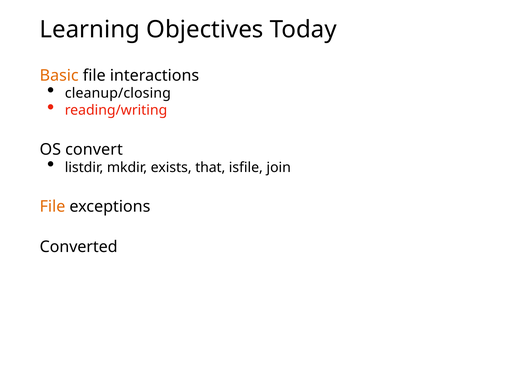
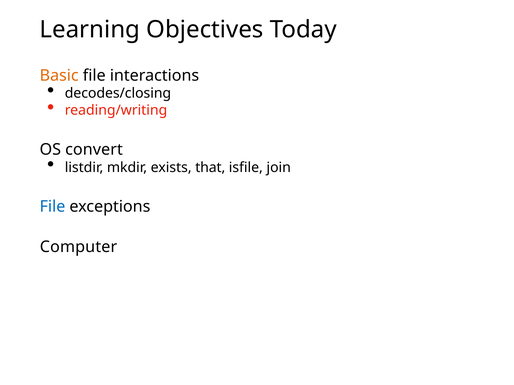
cleanup/closing: cleanup/closing -> decodes/closing (118, 93)
File colour: orange -> blue (52, 207)
Converted: Converted -> Computer (78, 247)
